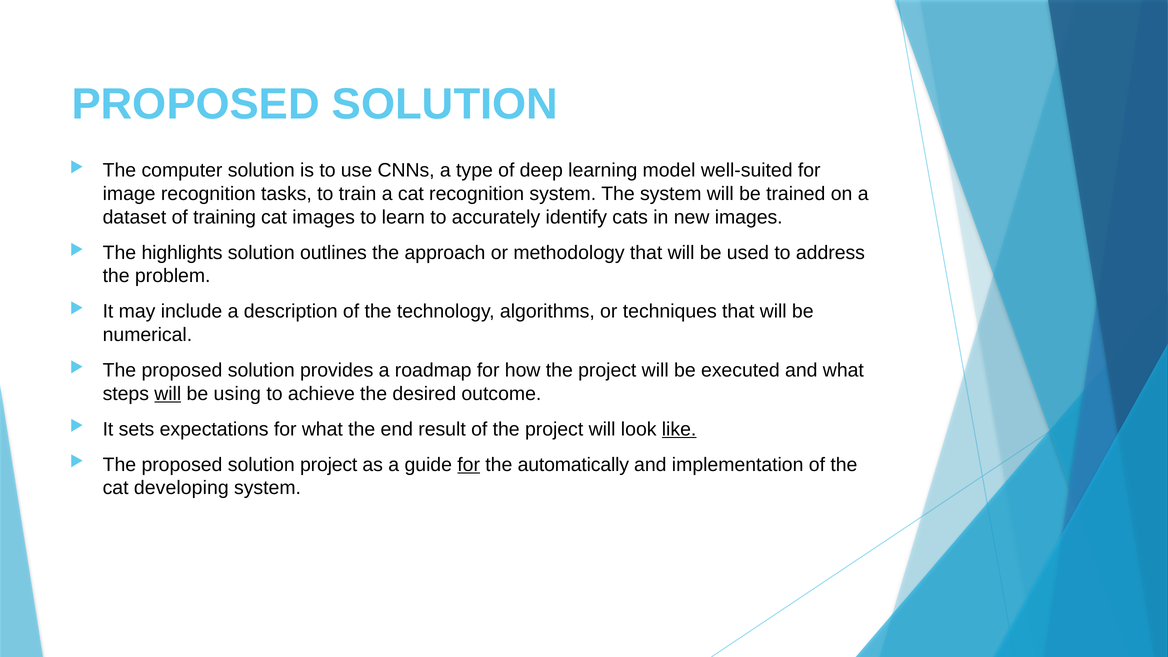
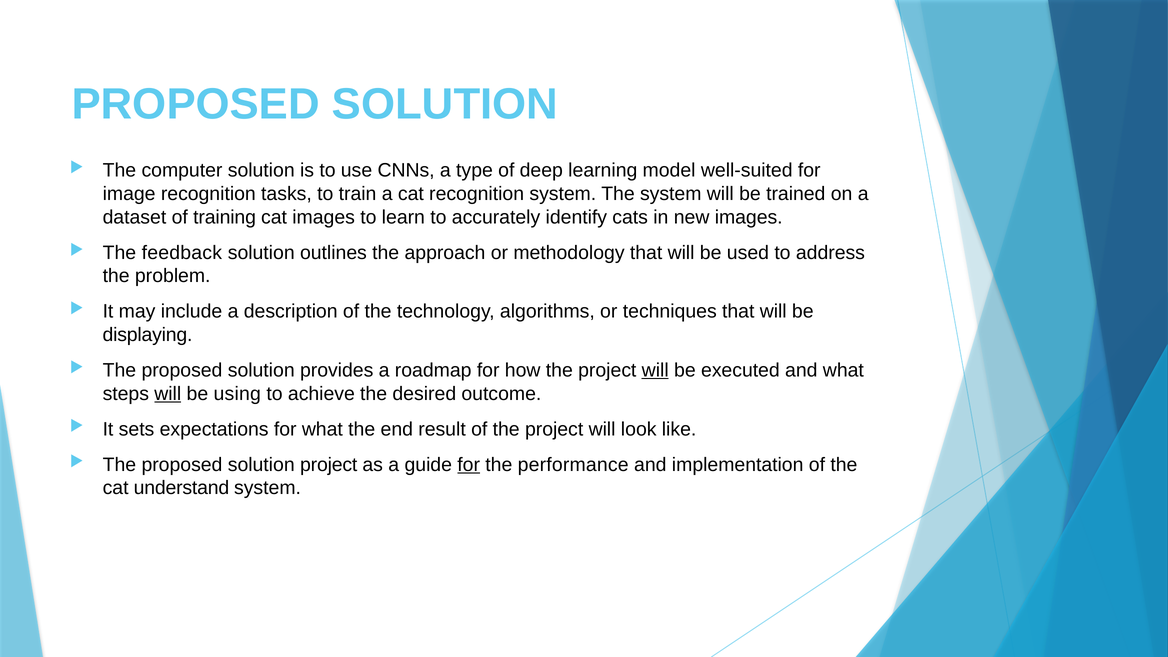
highlights: highlights -> feedback (182, 253)
numerical: numerical -> displaying (148, 335)
will underline: none -> present (655, 370)
like underline: present -> none (679, 429)
automatically: automatically -> performance (573, 465)
developing: developing -> understand (181, 488)
